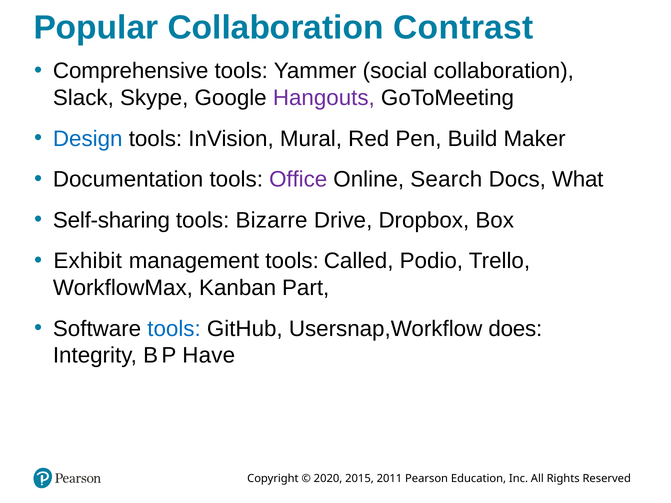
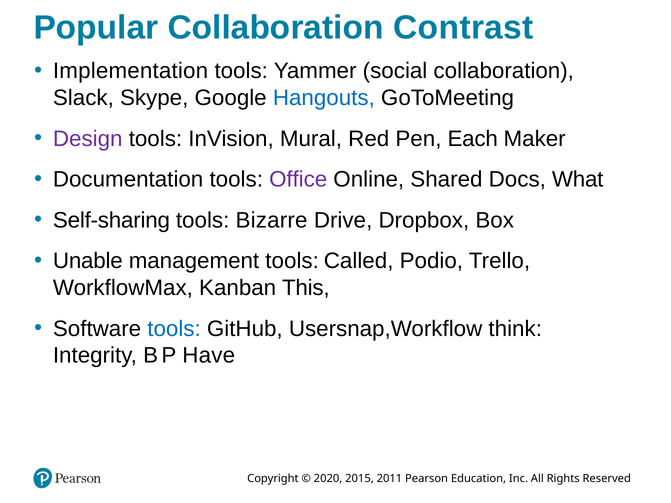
Comprehensive: Comprehensive -> Implementation (131, 71)
Hangouts colour: purple -> blue (324, 98)
Design colour: blue -> purple (88, 139)
Build: Build -> Each (473, 139)
Search: Search -> Shared (446, 180)
Exhibit: Exhibit -> Unable (88, 261)
Part: Part -> This (306, 288)
does: does -> think (515, 329)
